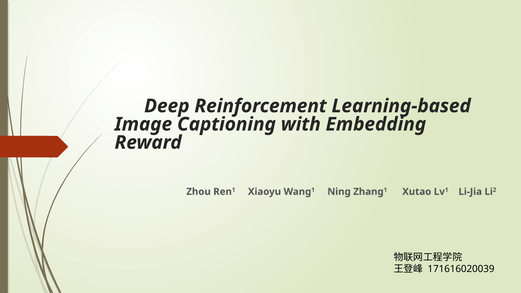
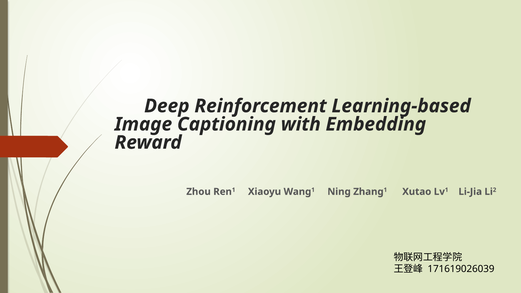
171616020039: 171616020039 -> 171619026039 (461, 269)
